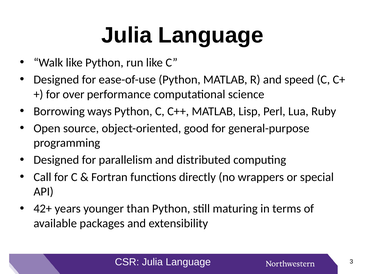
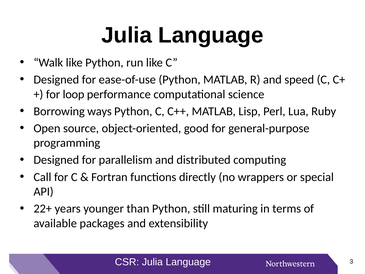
over: over -> loop (74, 94)
42+: 42+ -> 22+ (43, 208)
